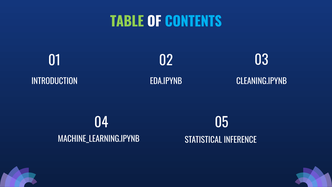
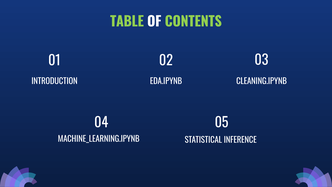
CONTENTS colour: light blue -> light green (193, 22)
